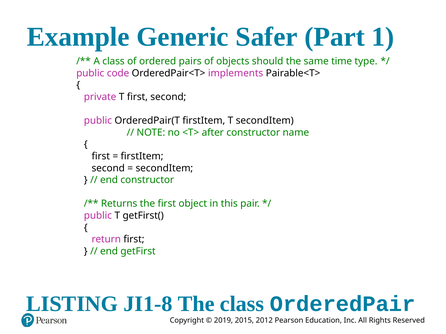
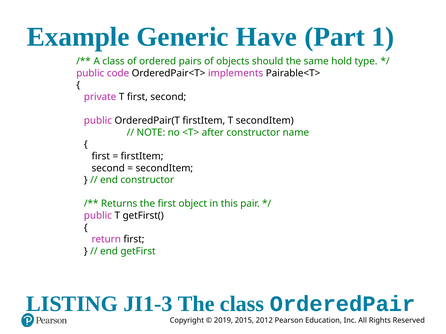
Safer: Safer -> Have (266, 37)
time: time -> hold (342, 61)
JI1-8: JI1-8 -> JI1-3 (148, 304)
